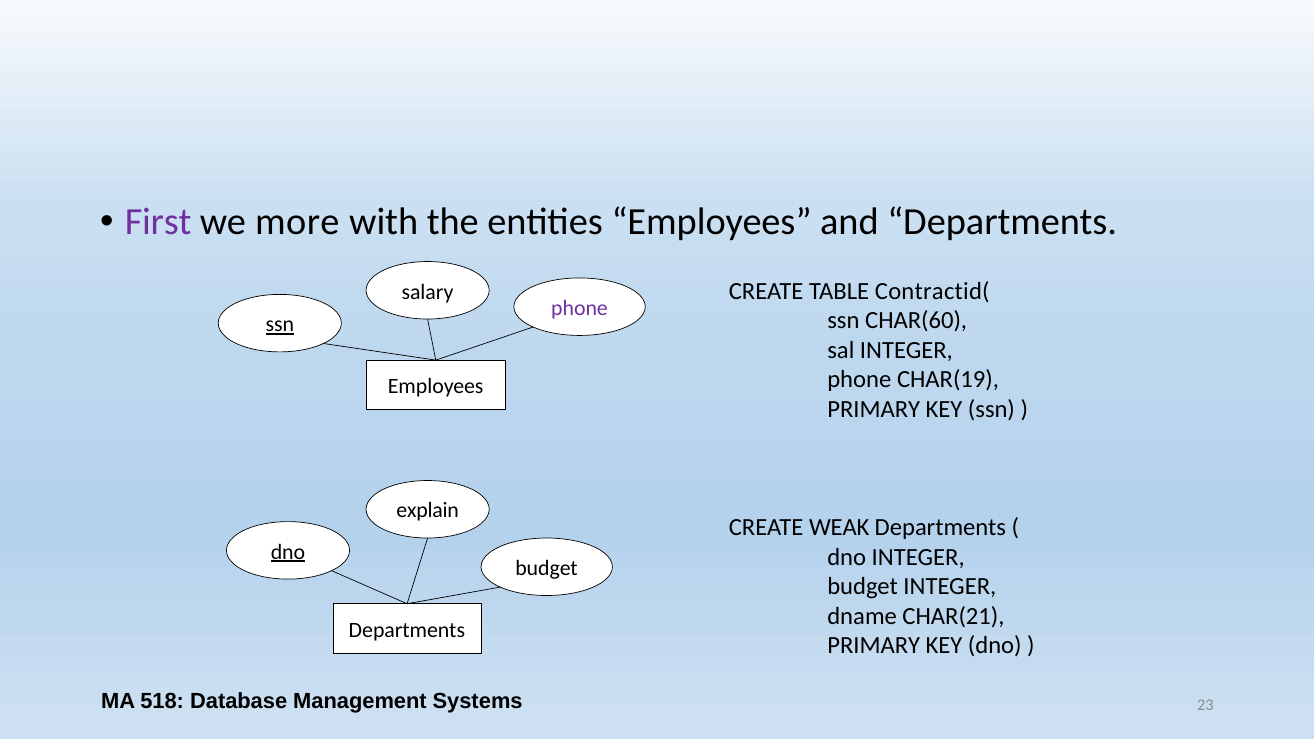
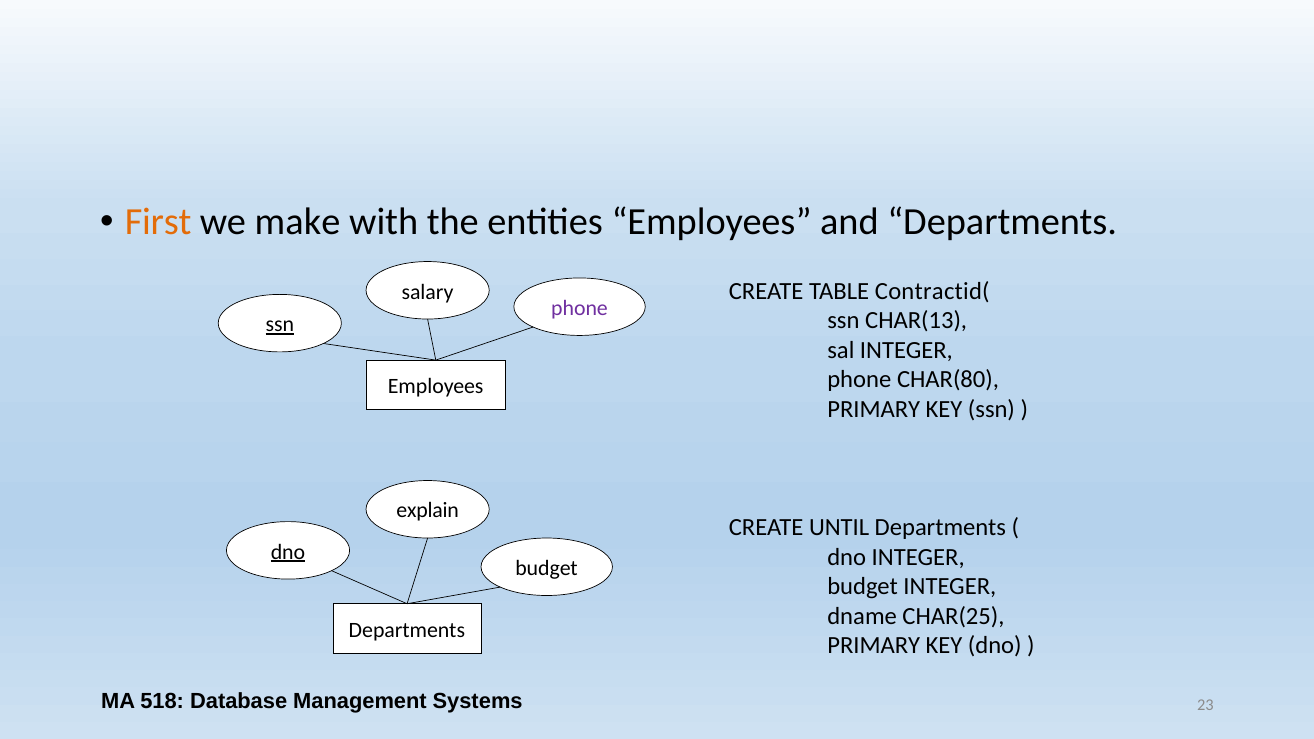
First colour: purple -> orange (158, 222)
more: more -> make (297, 222)
CHAR(60: CHAR(60 -> CHAR(13 (916, 321)
CHAR(19: CHAR(19 -> CHAR(80 (948, 380)
WEAK: WEAK -> UNTIL (839, 528)
CHAR(21: CHAR(21 -> CHAR(25 (953, 616)
